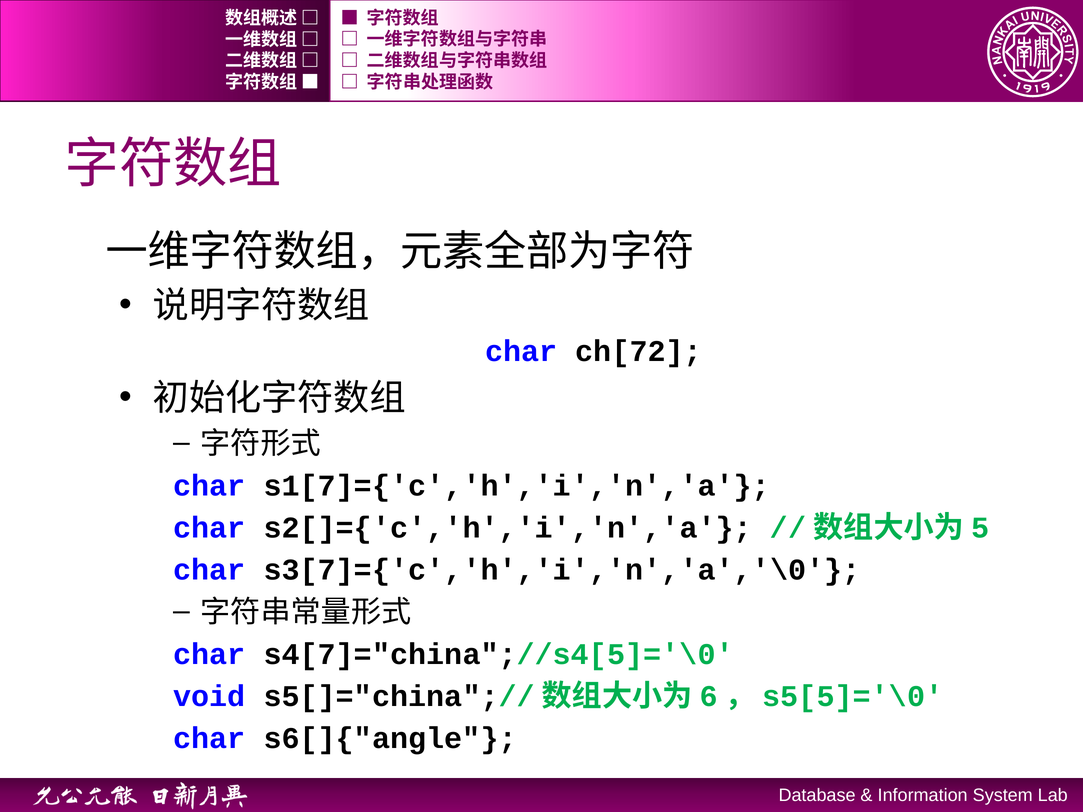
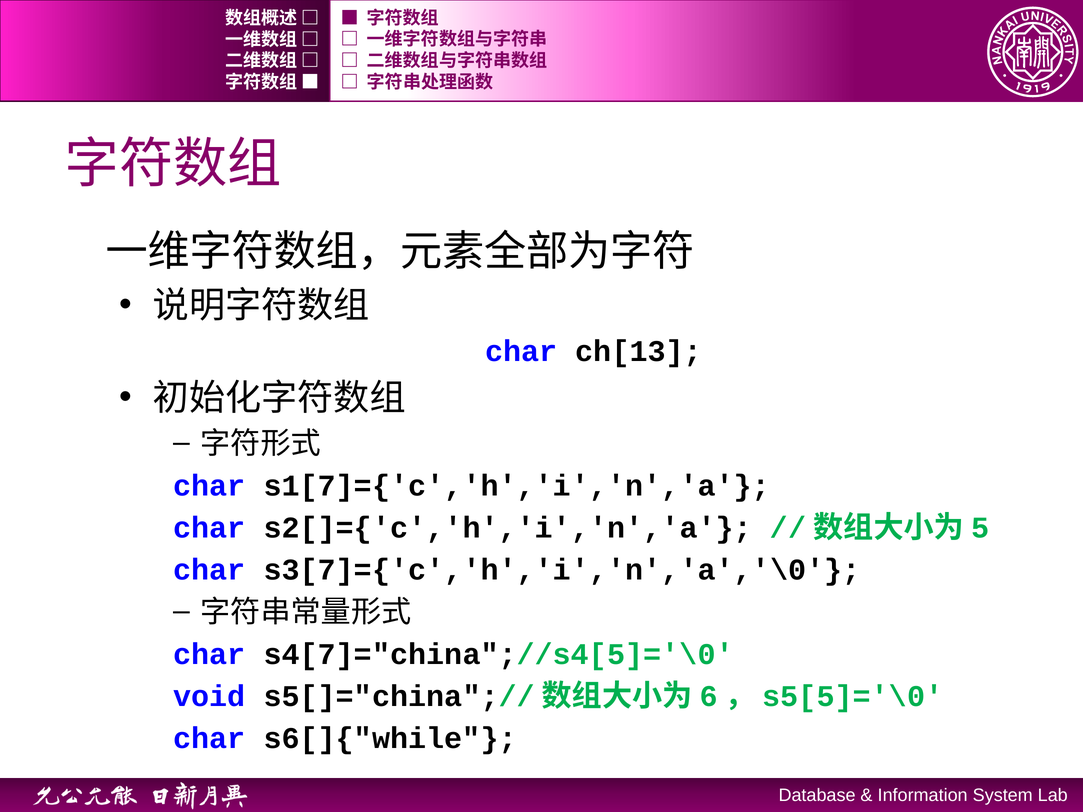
ch[72: ch[72 -> ch[13 (639, 351)
s6[]{"angle: s6[]{"angle -> s6[]{"while (390, 739)
